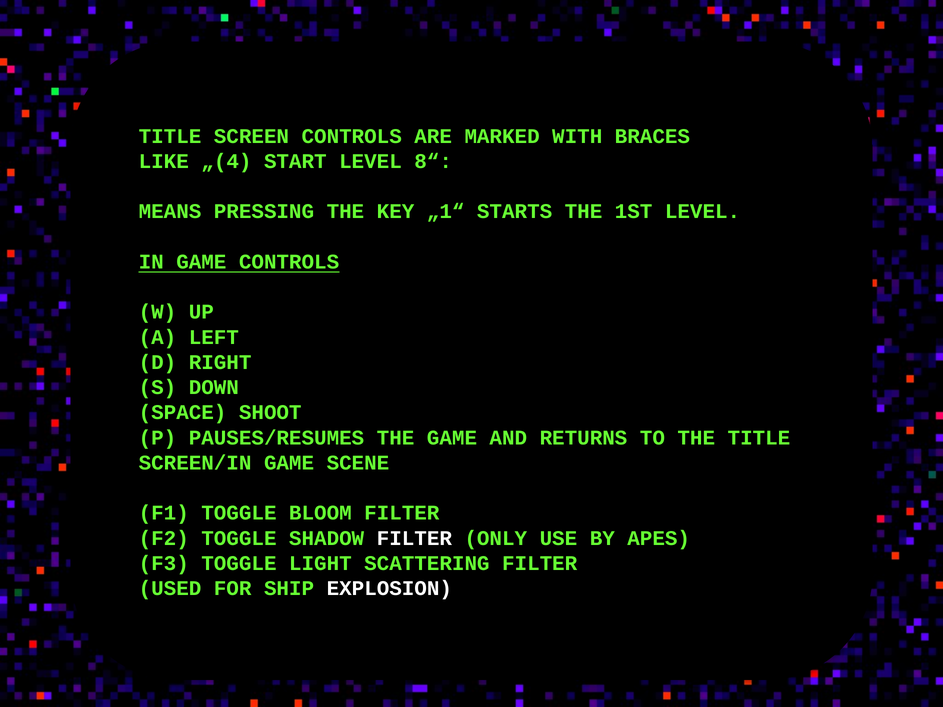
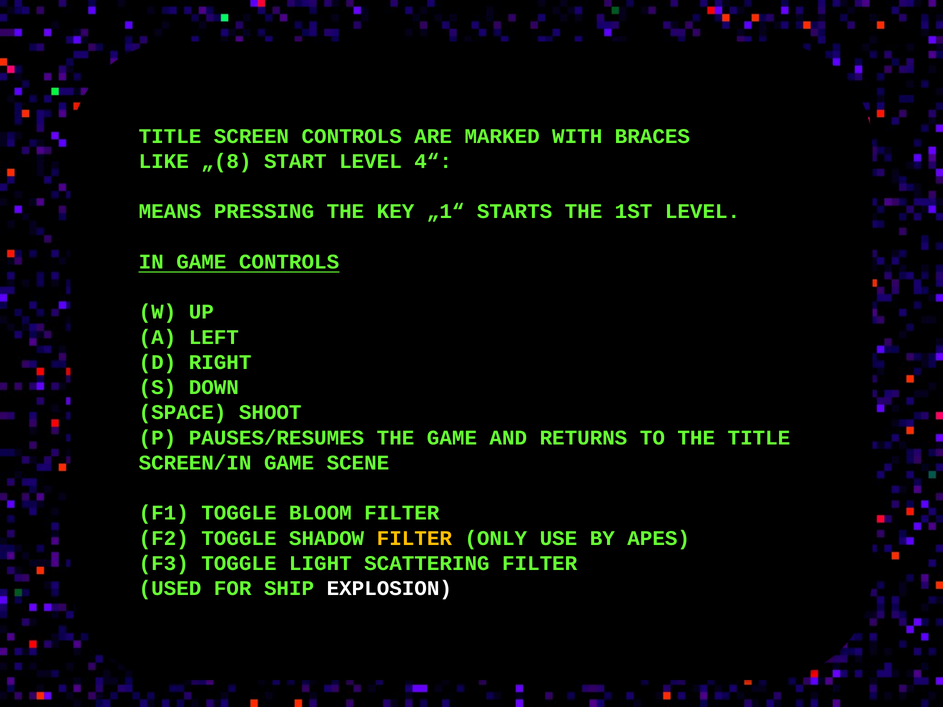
„(4: „(4 -> „(8 (226, 161)
8“: 8“ -> 4“ (433, 161)
FILTER colour: white -> yellow (414, 538)
